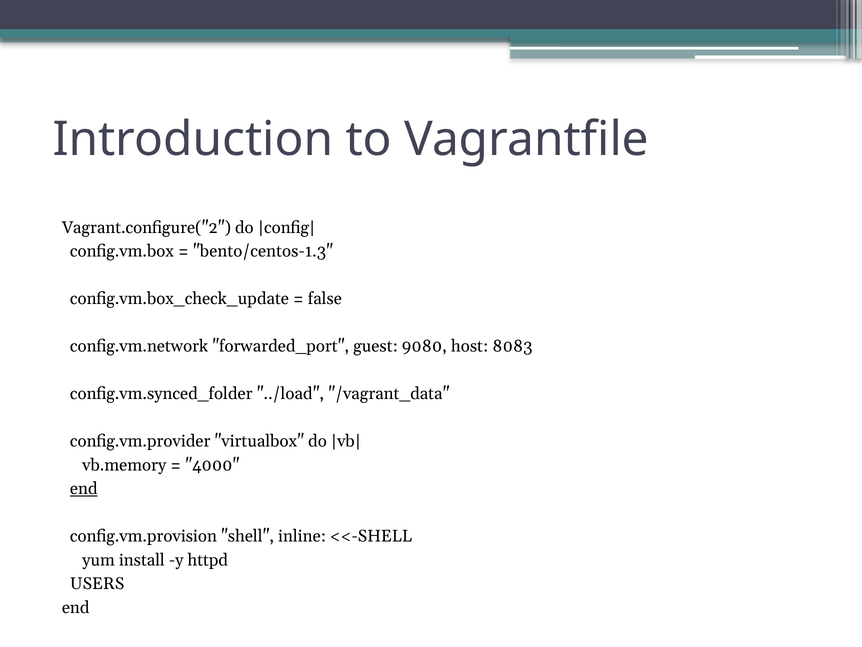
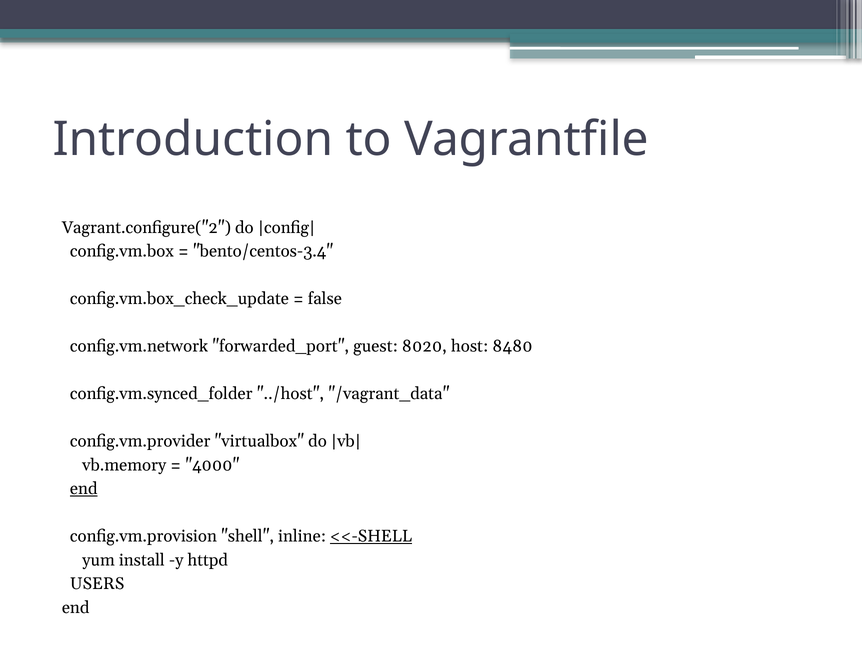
bento/centos-1.3: bento/centos-1.3 -> bento/centos-3.4 (263, 251)
9080: 9080 -> 8020 (424, 346)
8083: 8083 -> 8480 (512, 346)
../load: ../load -> ../host (290, 394)
<<-SHELL underline: none -> present (371, 536)
